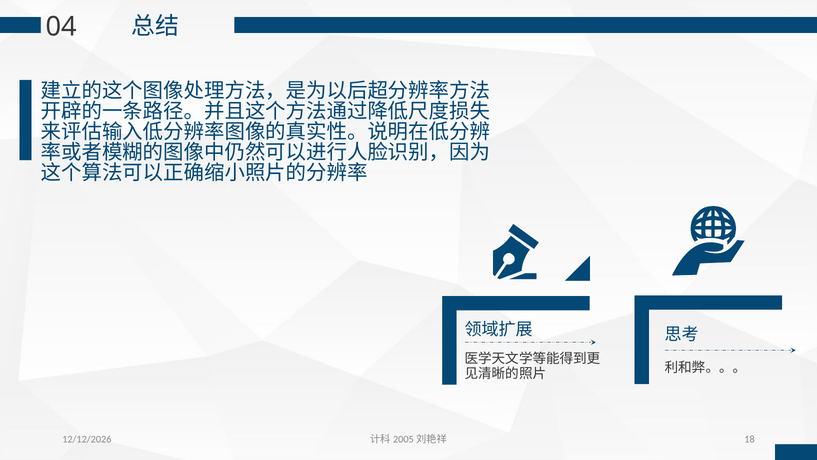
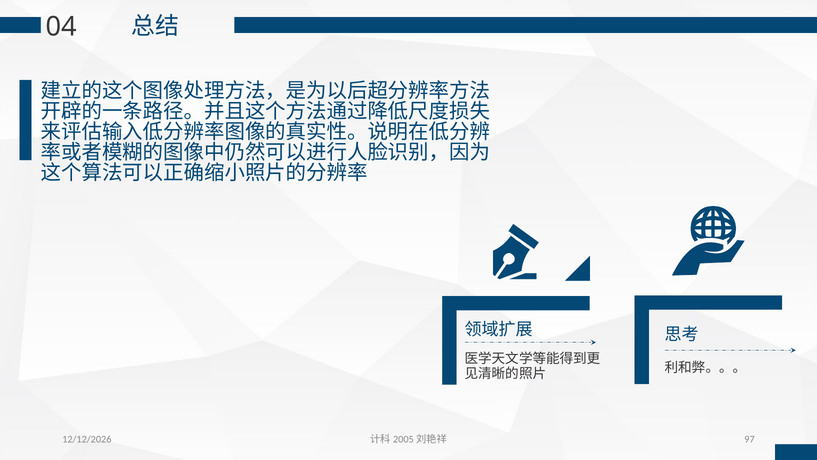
18: 18 -> 97 (750, 439)
